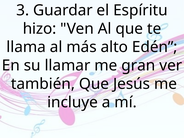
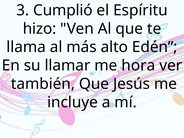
Guardar: Guardar -> Cumplió (63, 10)
gran: gran -> hora (138, 65)
